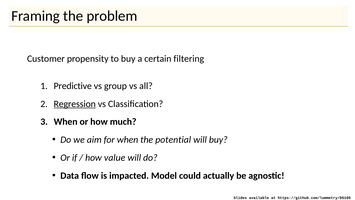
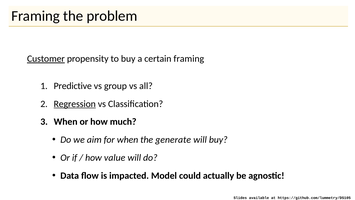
Customer underline: none -> present (46, 59)
certain filtering: filtering -> framing (189, 59)
potential: potential -> generate (173, 140)
